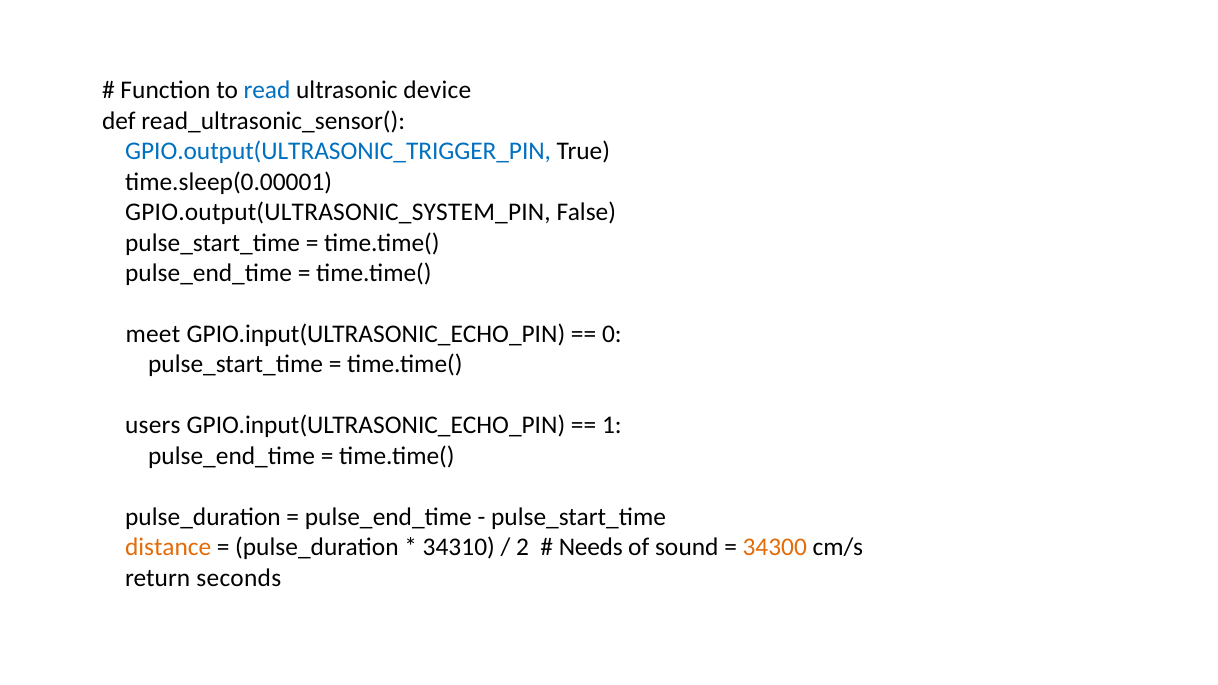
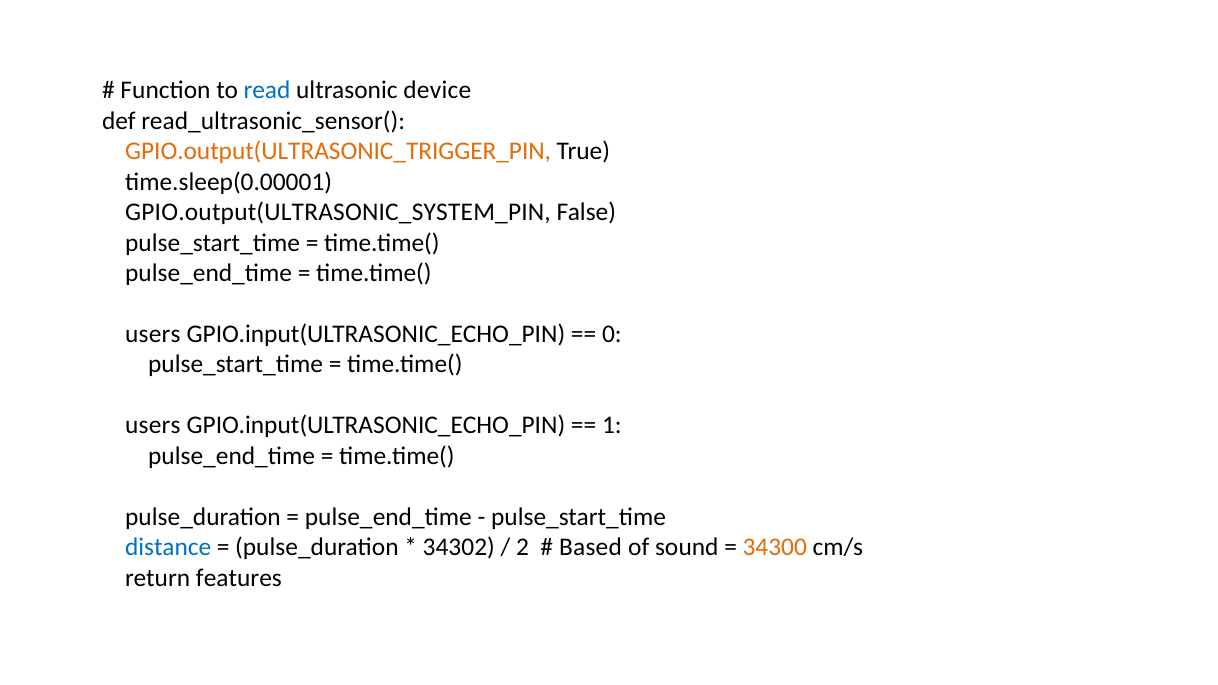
GPIO.output(ULTRASONIC_TRIGGER_PIN colour: blue -> orange (338, 151)
meet: meet -> users (153, 334)
distance colour: orange -> blue (168, 547)
34310: 34310 -> 34302 (459, 547)
Needs: Needs -> Based (591, 547)
seconds: seconds -> features (239, 578)
